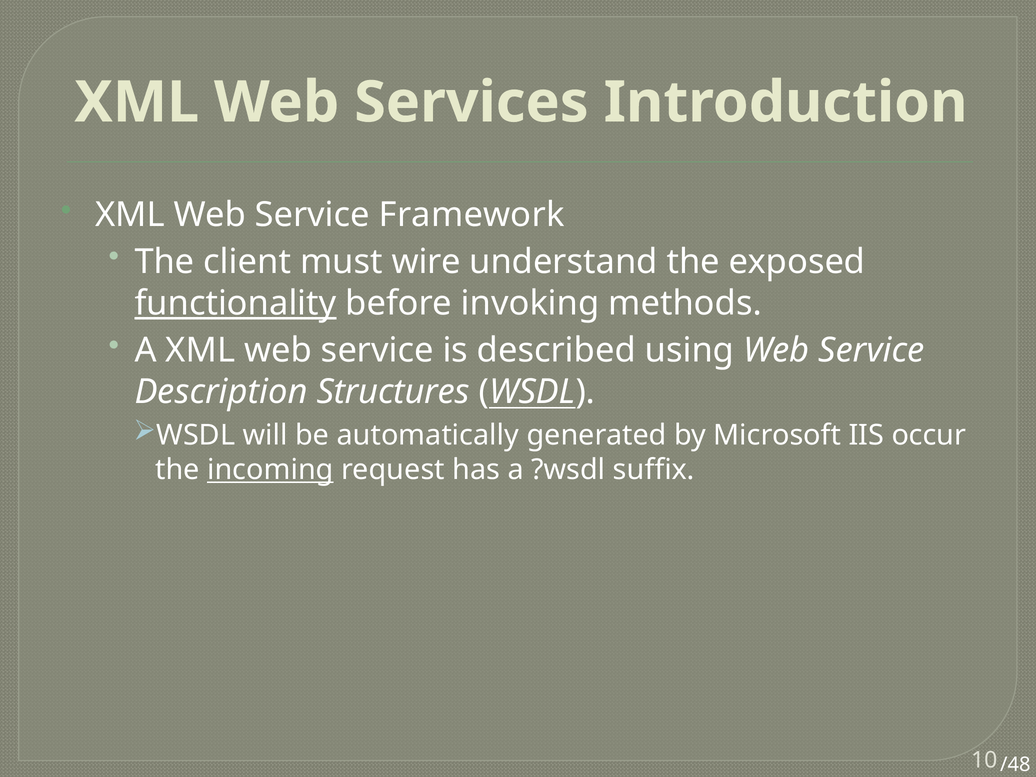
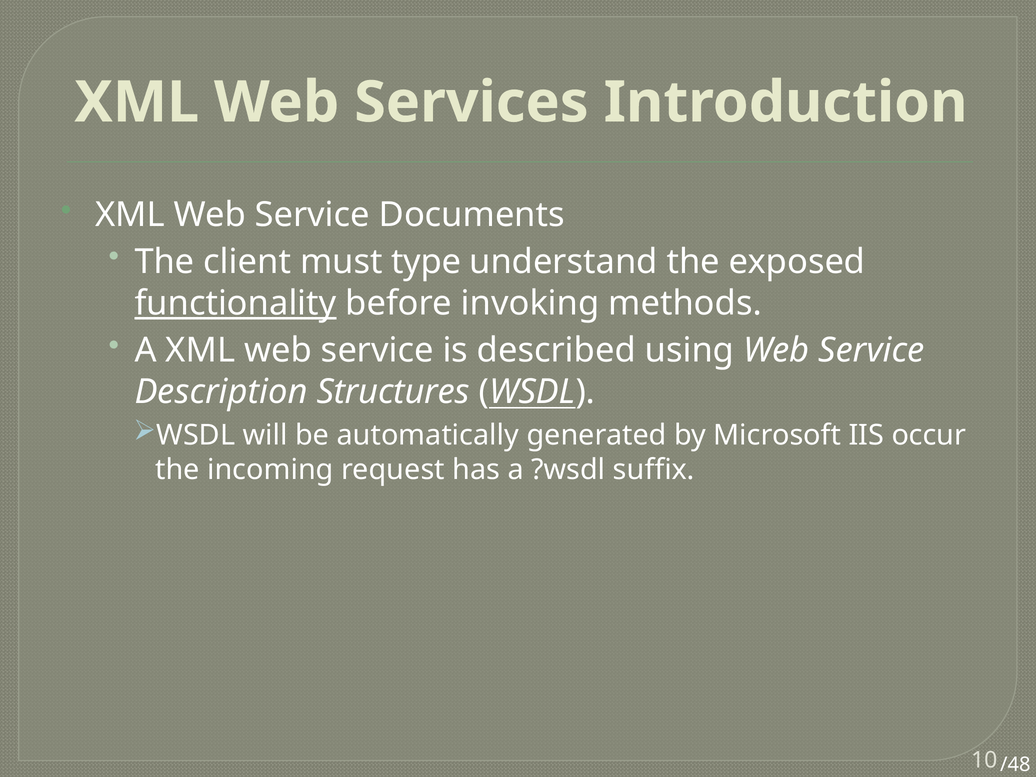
Framework: Framework -> Documents (472, 215)
wire: wire -> type (426, 262)
incoming underline: present -> none (270, 470)
